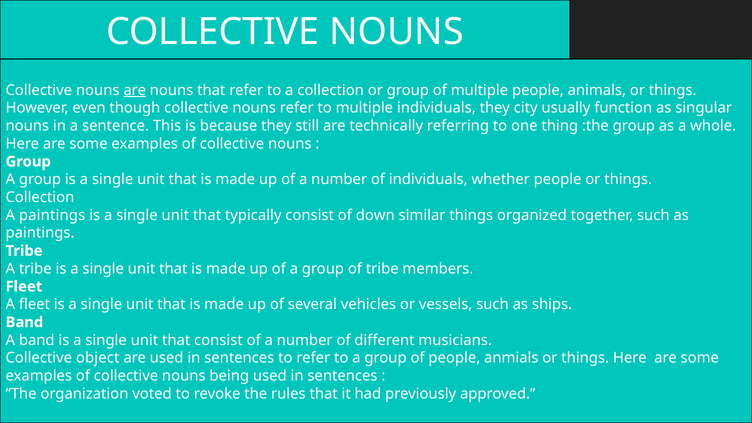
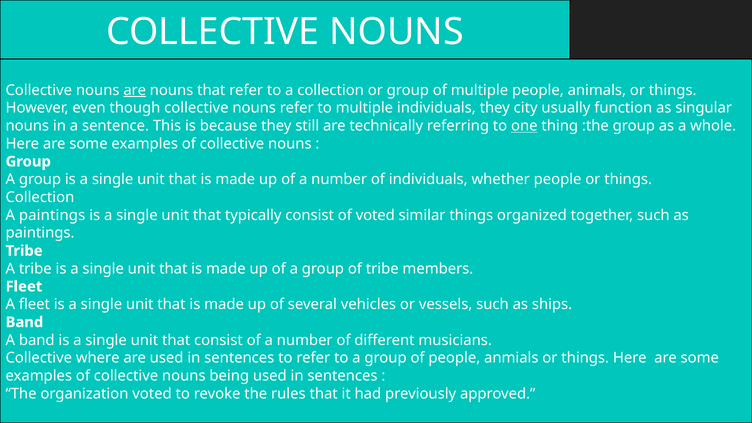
one underline: none -> present (524, 126)
of down: down -> voted (375, 215)
object: object -> where (98, 358)
